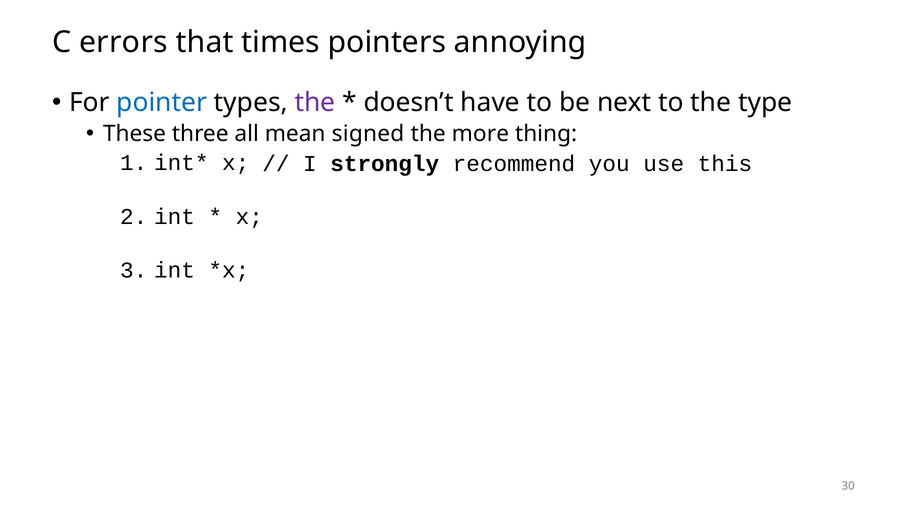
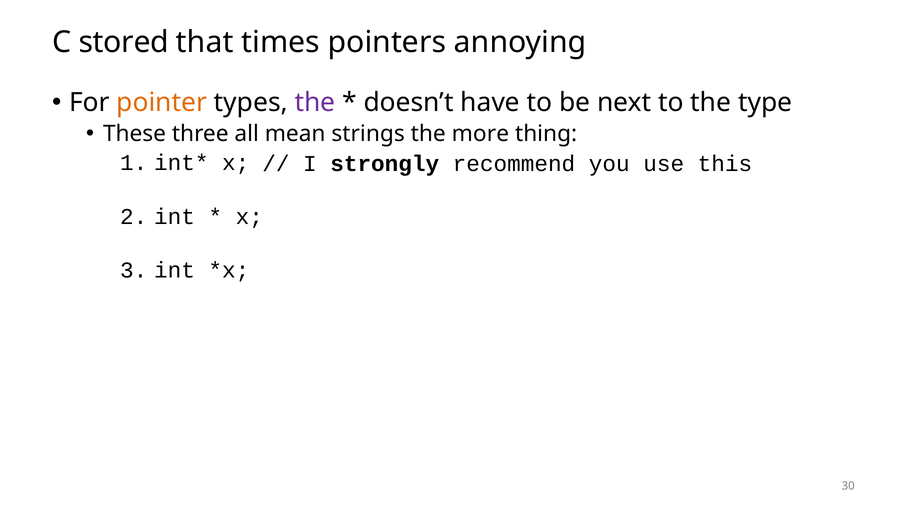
errors: errors -> stored (124, 42)
pointer colour: blue -> orange (162, 103)
signed: signed -> strings (368, 134)
